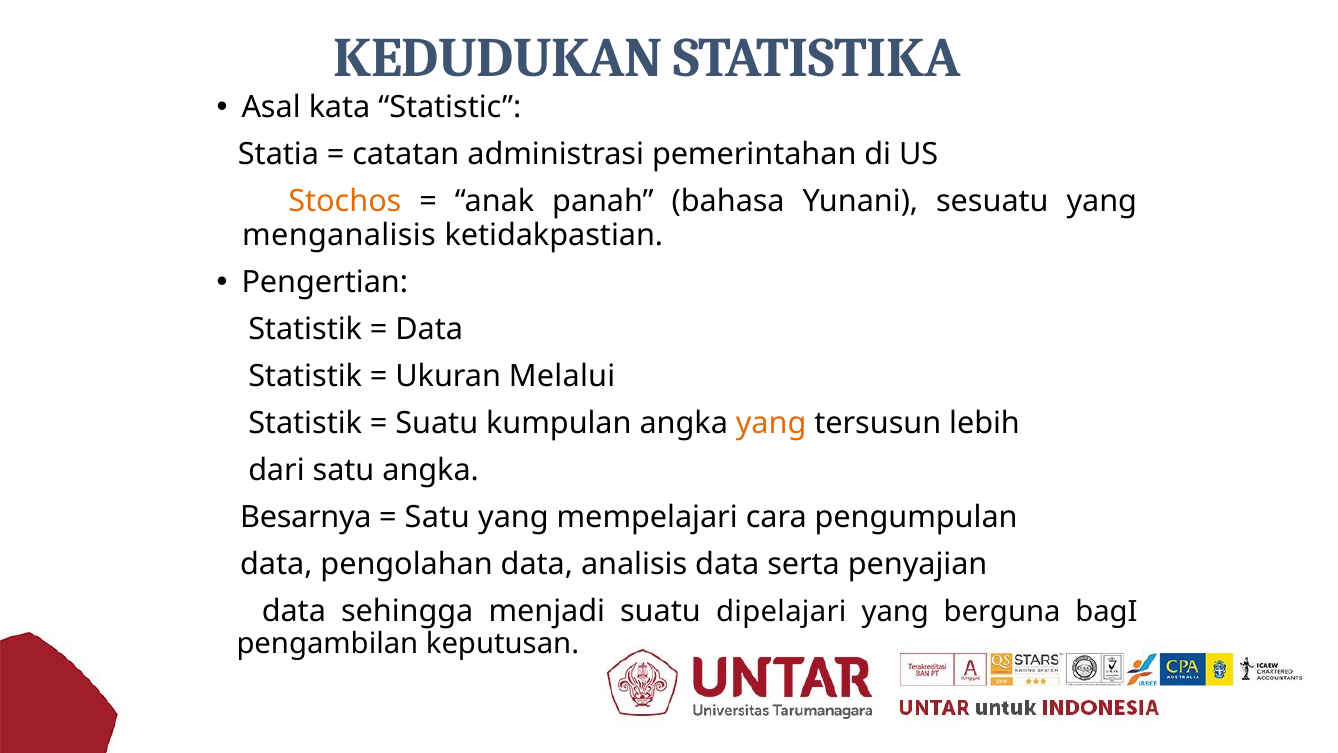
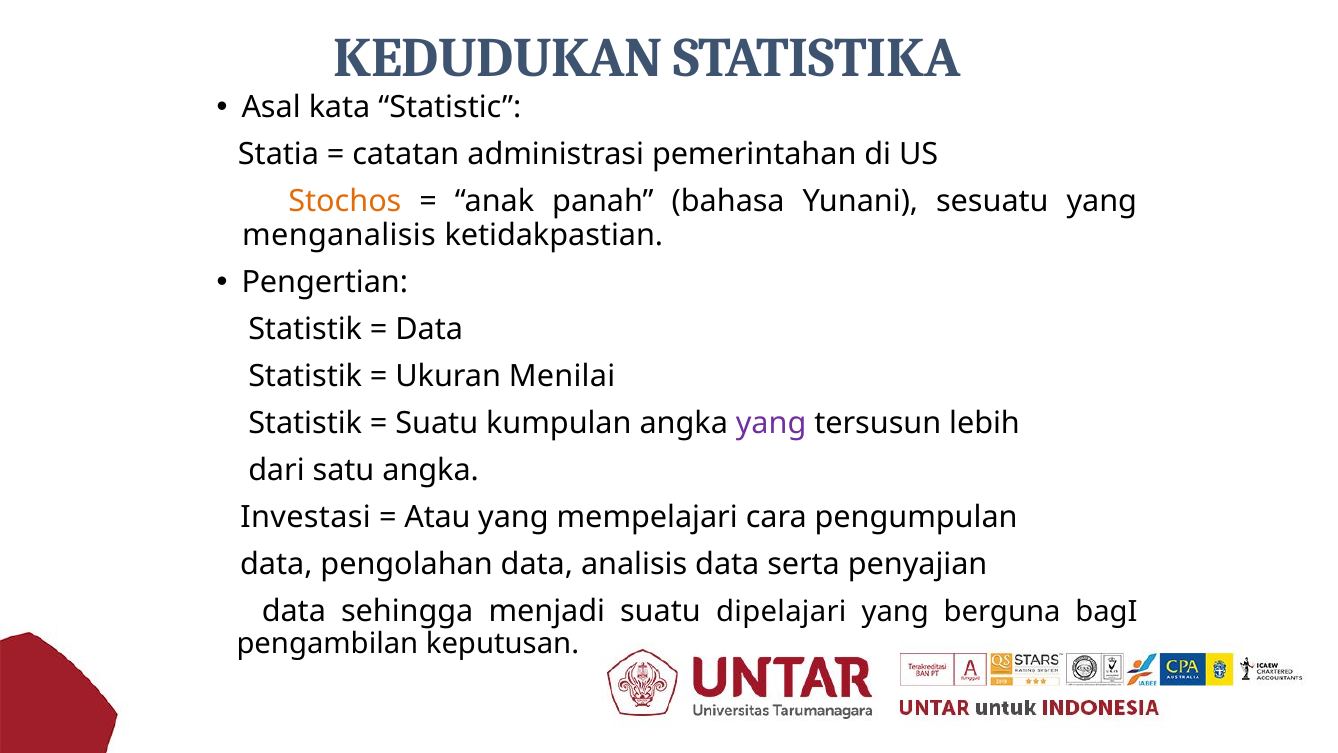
Melalui: Melalui -> Menilai (562, 376)
yang colour: orange -> purple (771, 423)
Besarnya: Besarnya -> Investasi (306, 517)
Satu: Satu -> Atau (438, 517)
